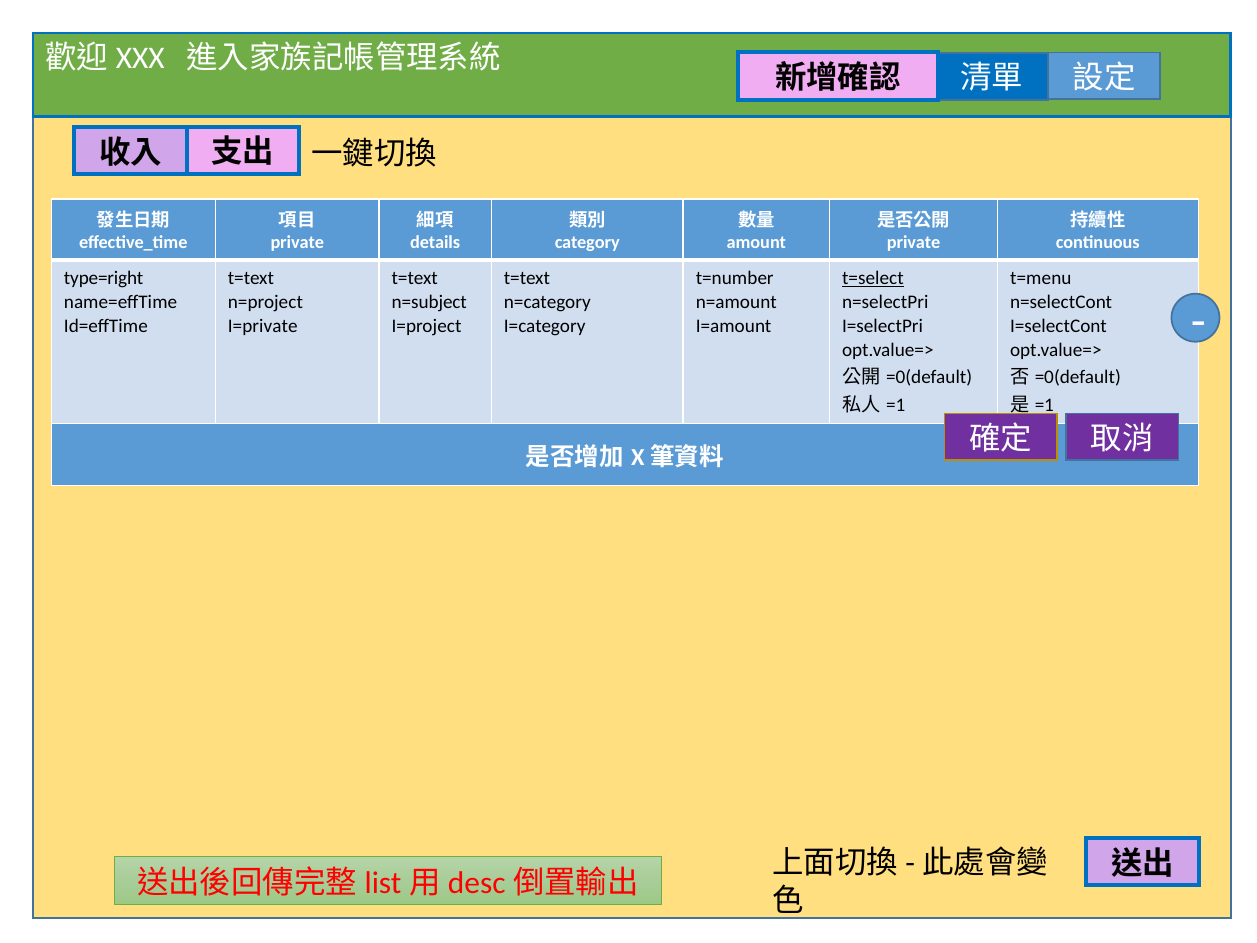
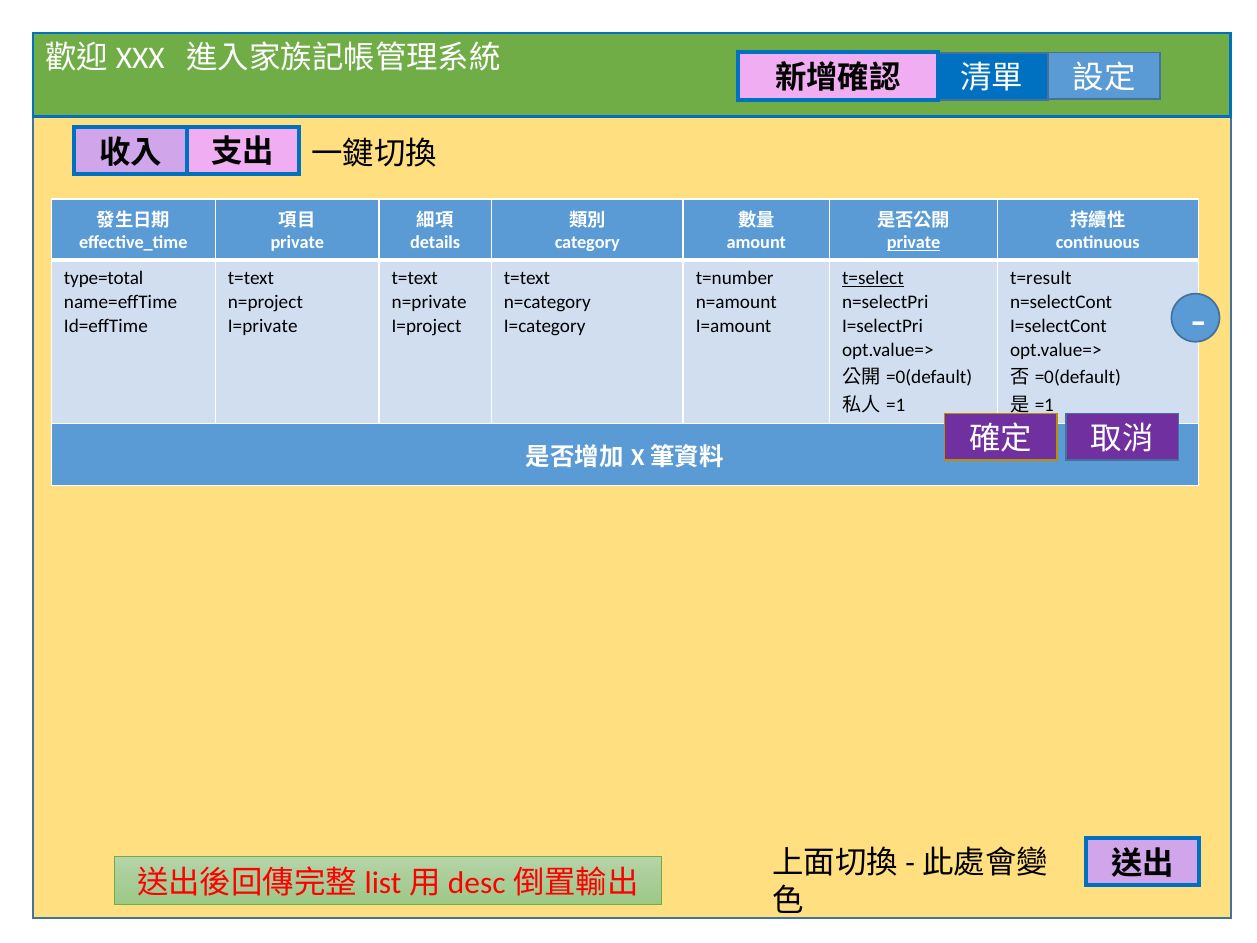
private underline: none -> present (914, 243)
type=right: type=right -> type=total (104, 278)
t=menu: t=menu -> t=result (1041, 278)
n=subject: n=subject -> n=private (429, 302)
